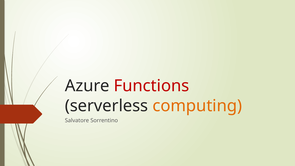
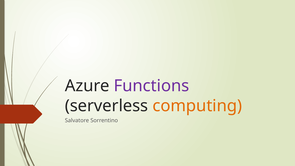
Functions colour: red -> purple (151, 86)
